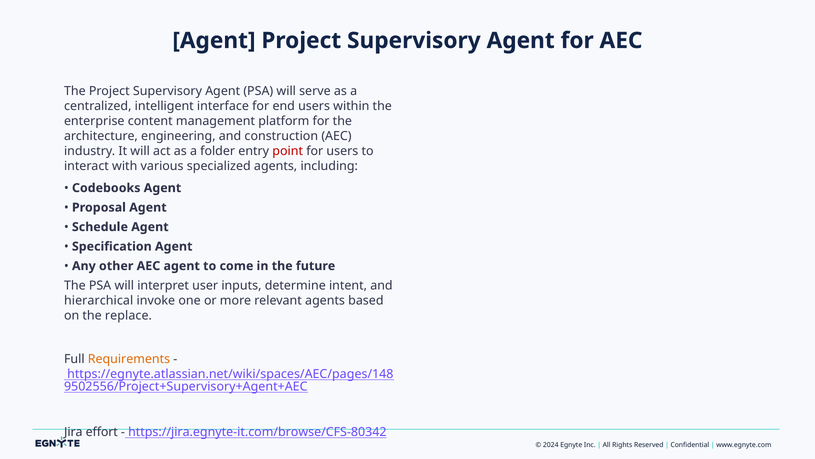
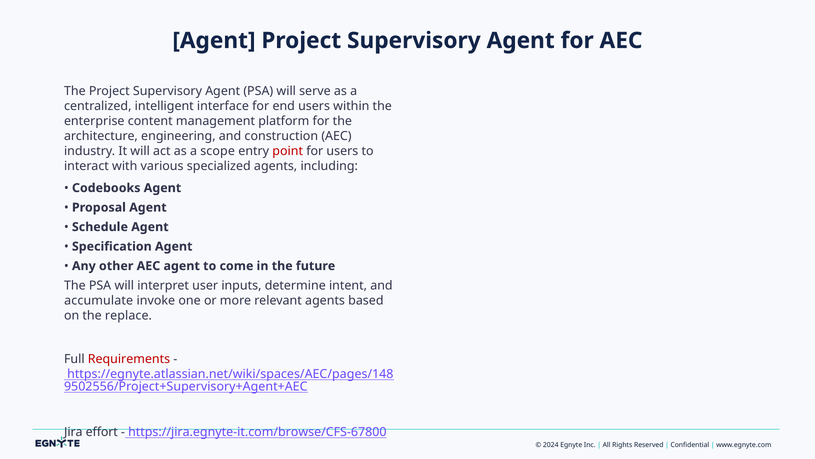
folder: folder -> scope (218, 151)
hierarchical: hierarchical -> accumulate (99, 300)
Requirements colour: orange -> red (129, 359)
https://jira.egnyte-it.com/browse/CFS-80342: https://jira.egnyte-it.com/browse/CFS-80342 -> https://jira.egnyte-it.com/browse/CFS-67800 (257, 431)
